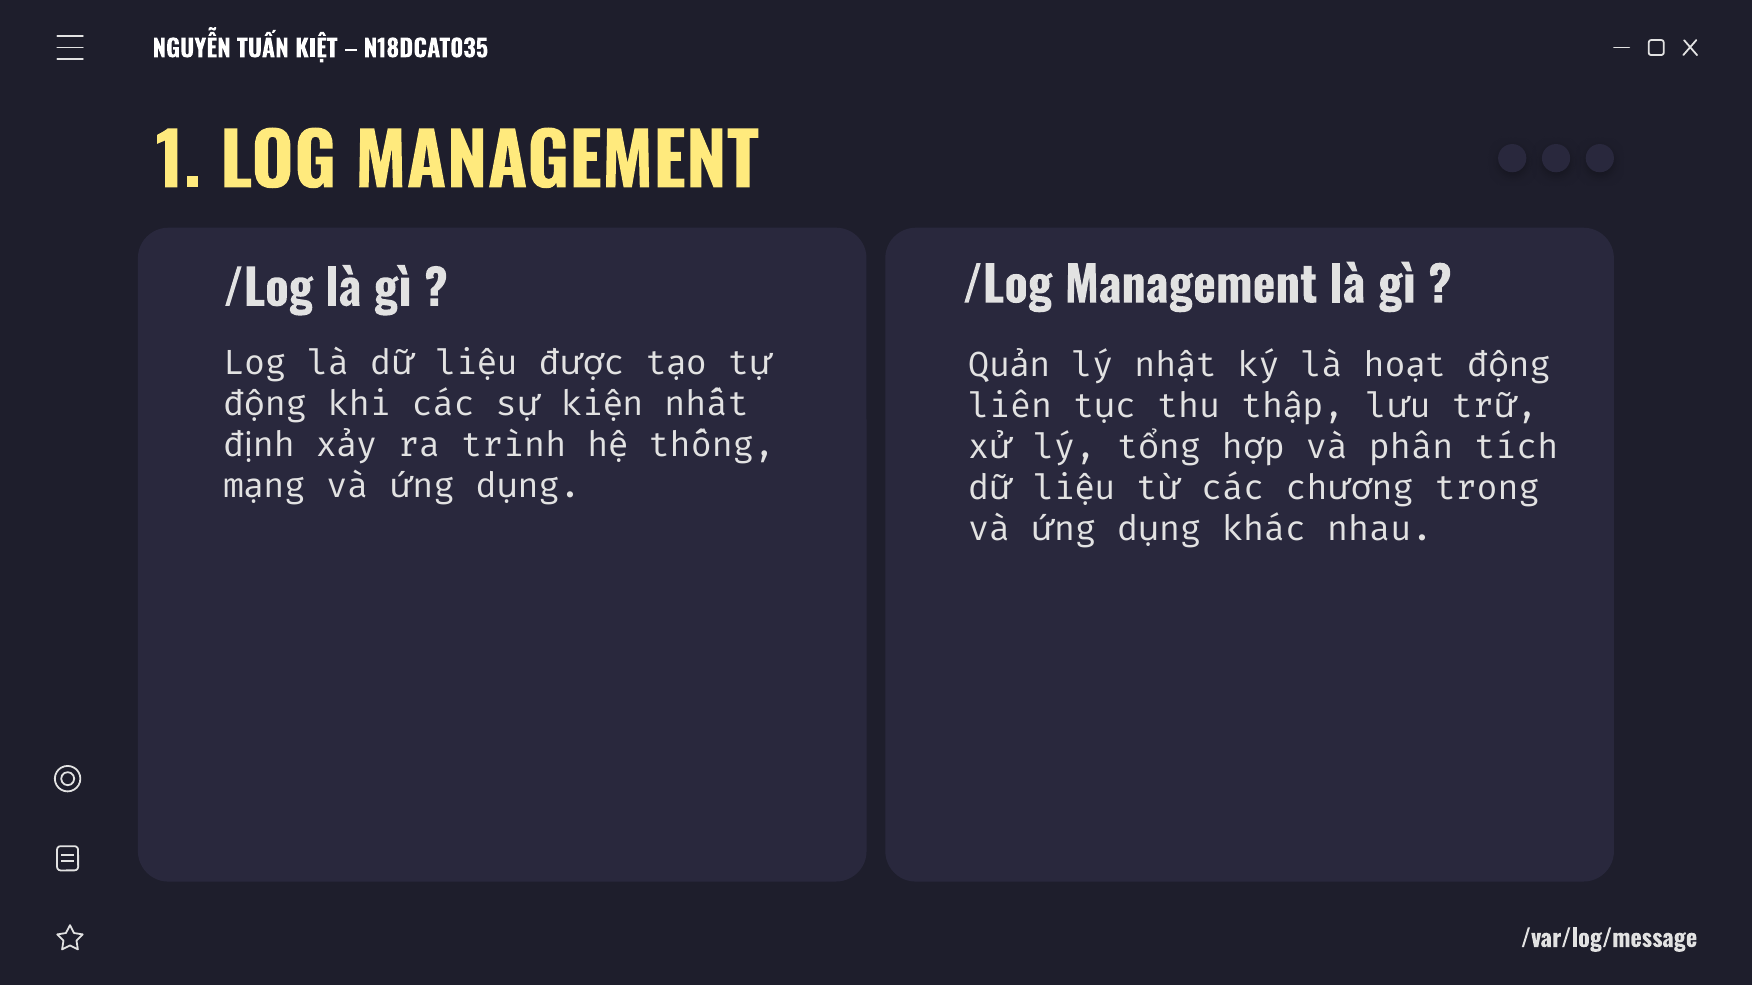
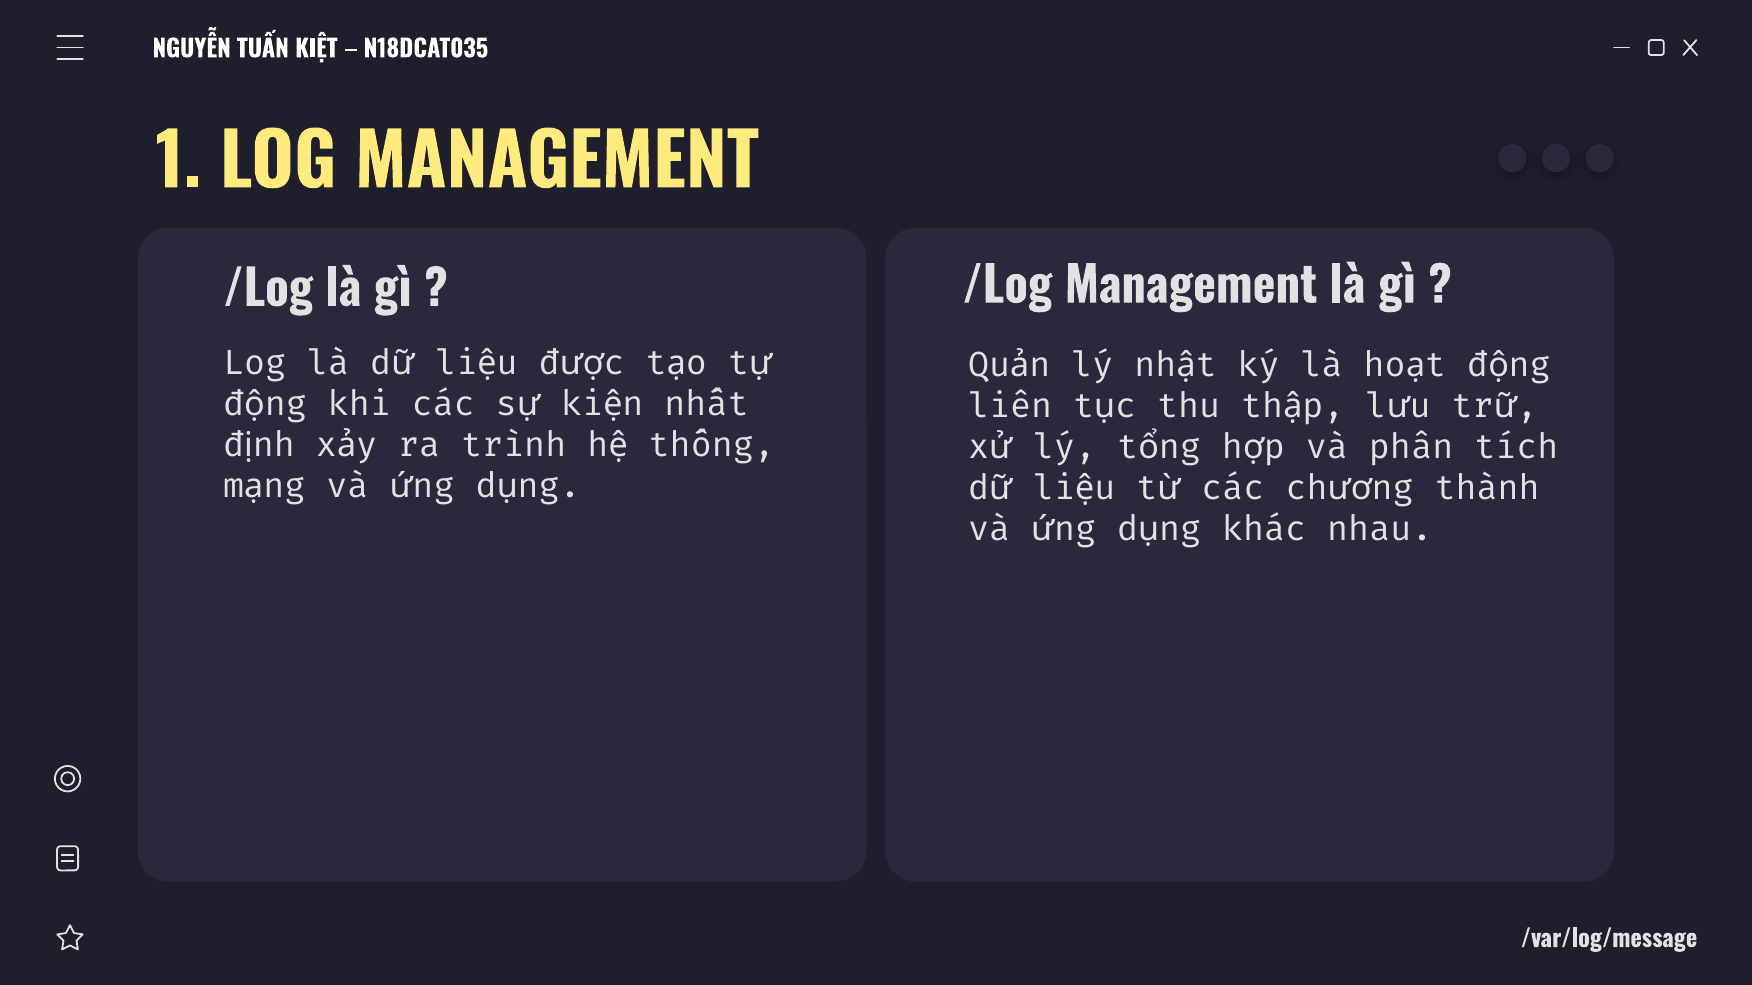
trong: trong -> thành (1487, 489)
